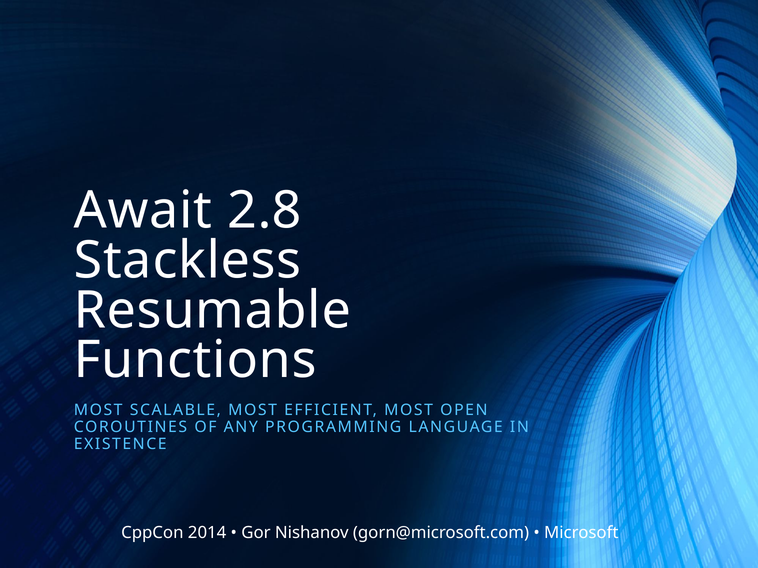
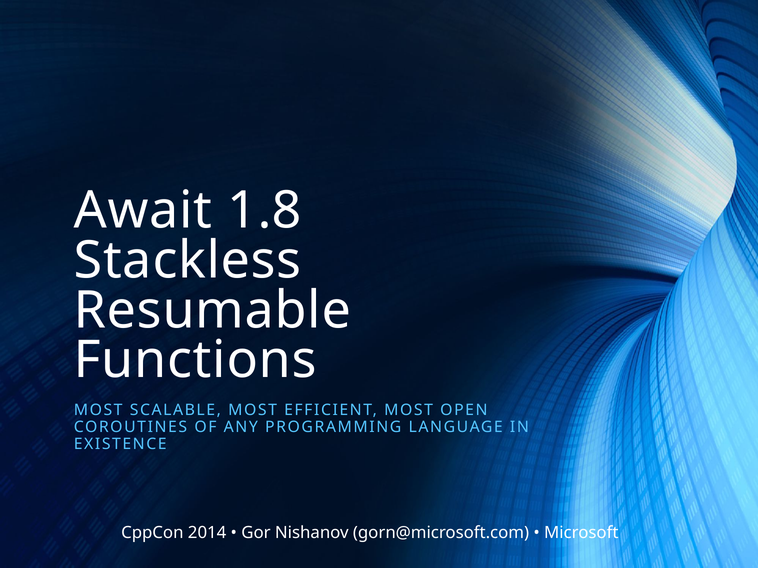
2.8: 2.8 -> 1.8 (264, 211)
